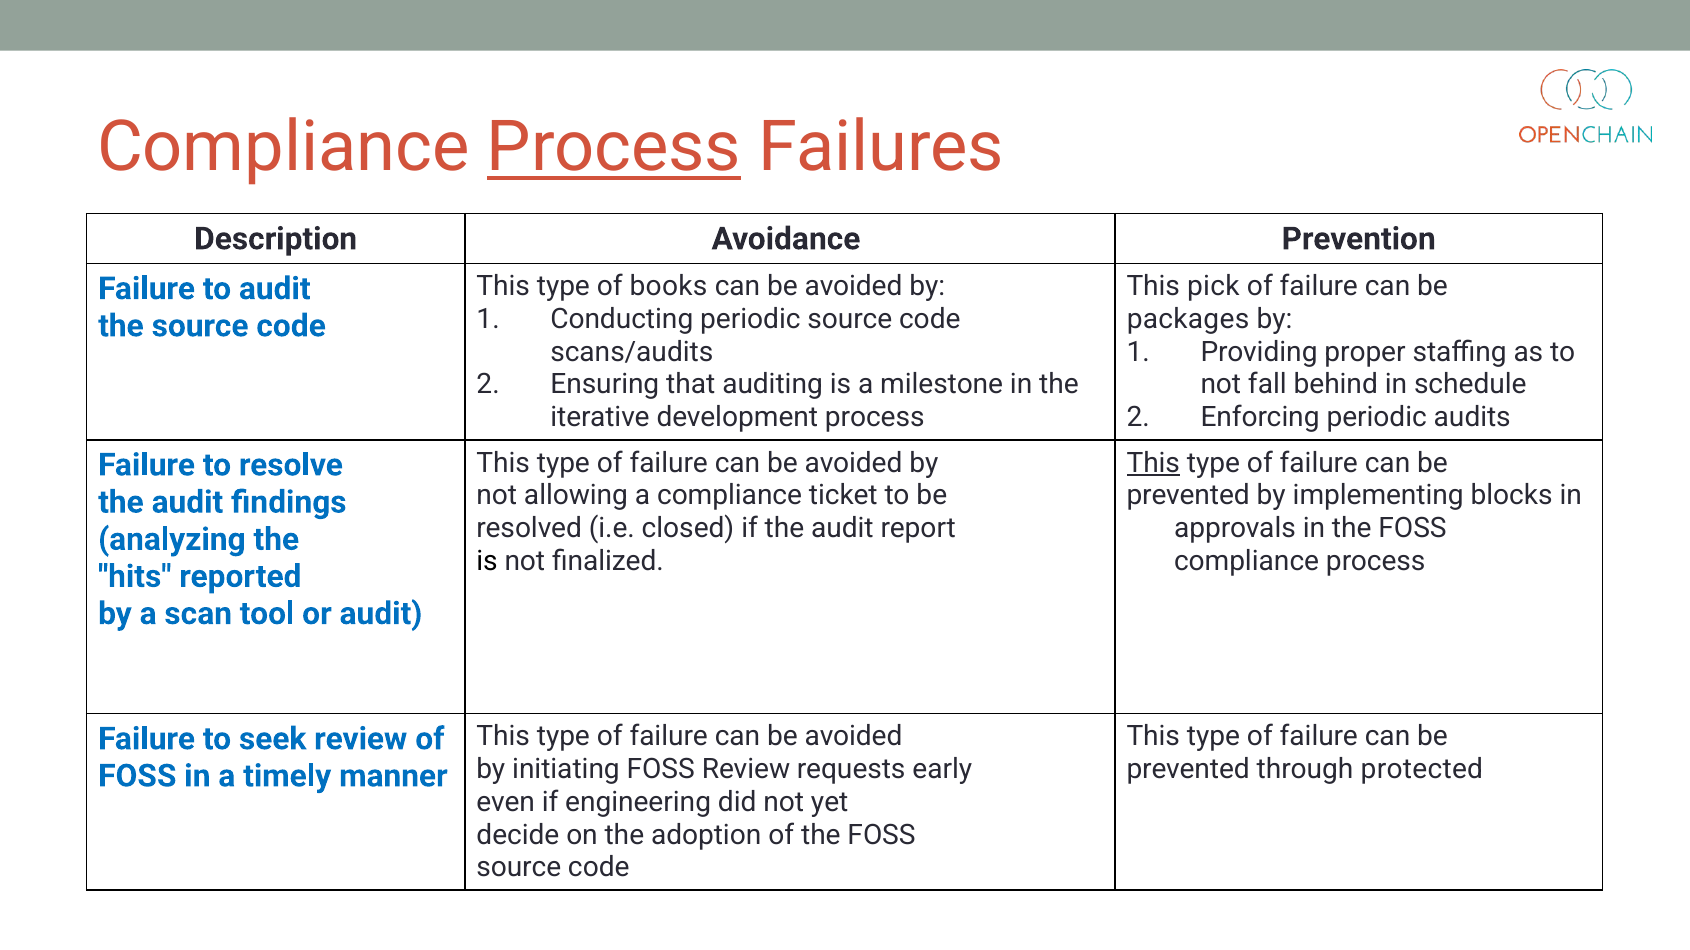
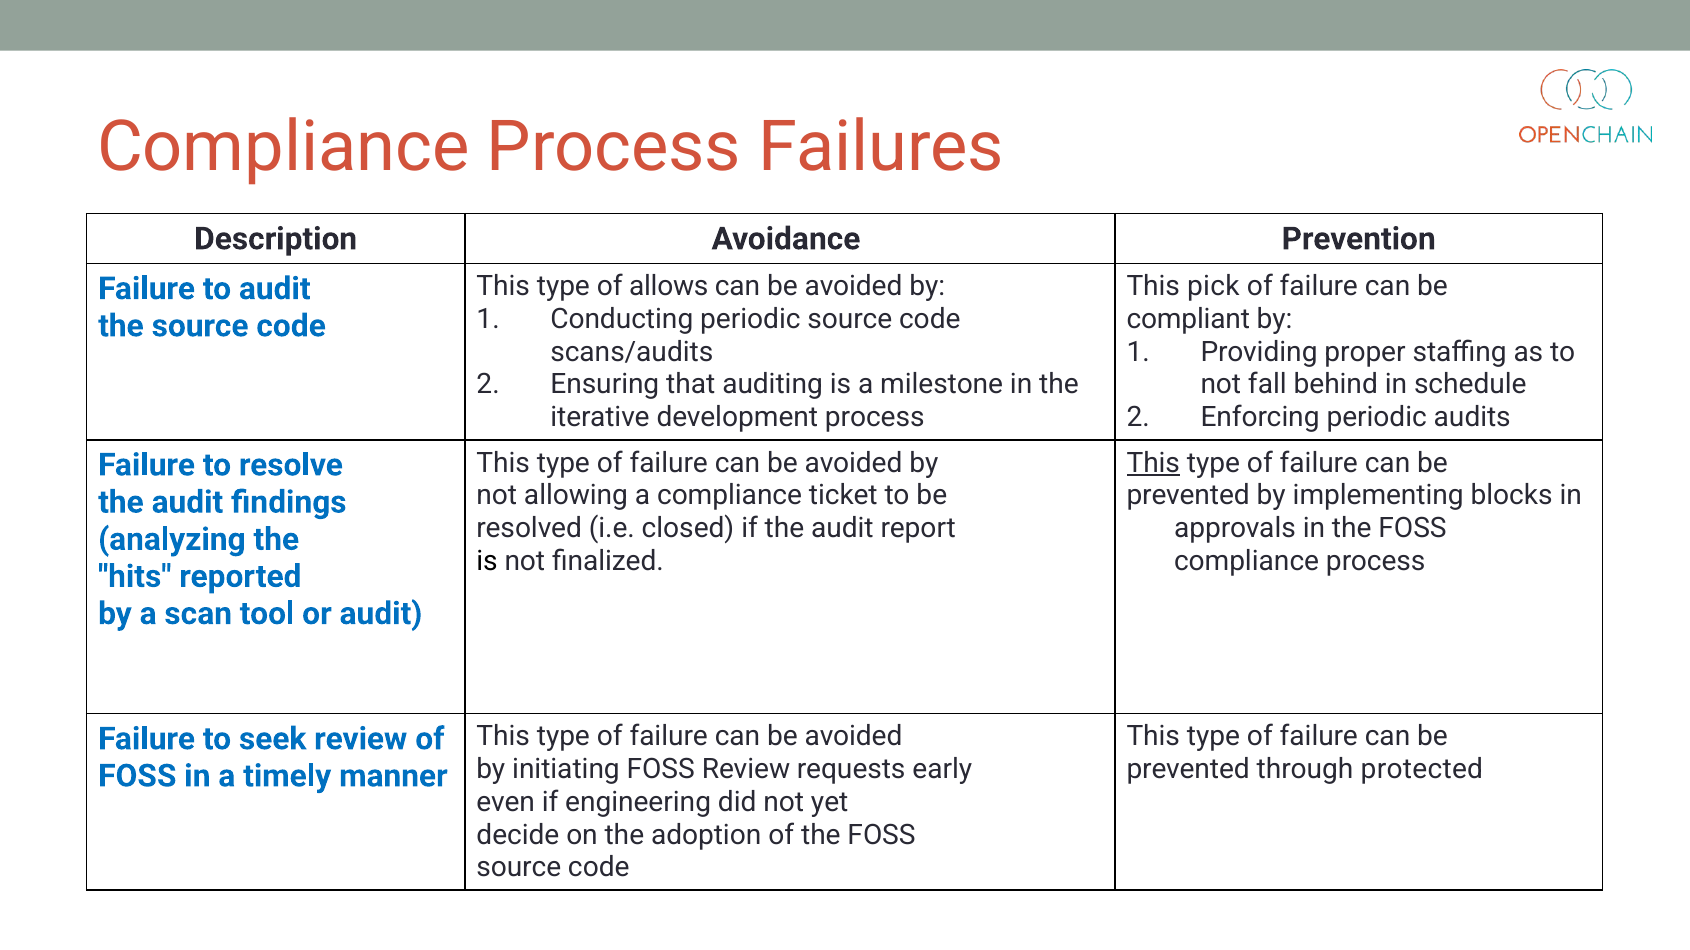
Process underline: present -> none (614, 148)
books: books -> allows (669, 287)
packages: packages -> compliant (1188, 319)
